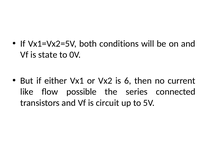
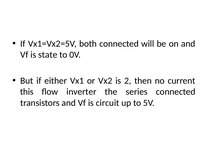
both conditions: conditions -> connected (119, 44)
6: 6 -> 2 (128, 81)
like: like -> this (27, 92)
possible: possible -> inverter (81, 92)
